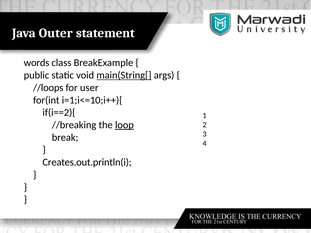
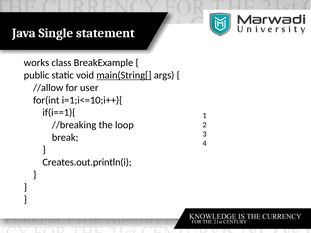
Outer: Outer -> Single (56, 33)
words: words -> works (36, 63)
//loops: //loops -> //allow (48, 88)
if(i==2){: if(i==2){ -> if(i==1){ (59, 113)
loop underline: present -> none (124, 125)
